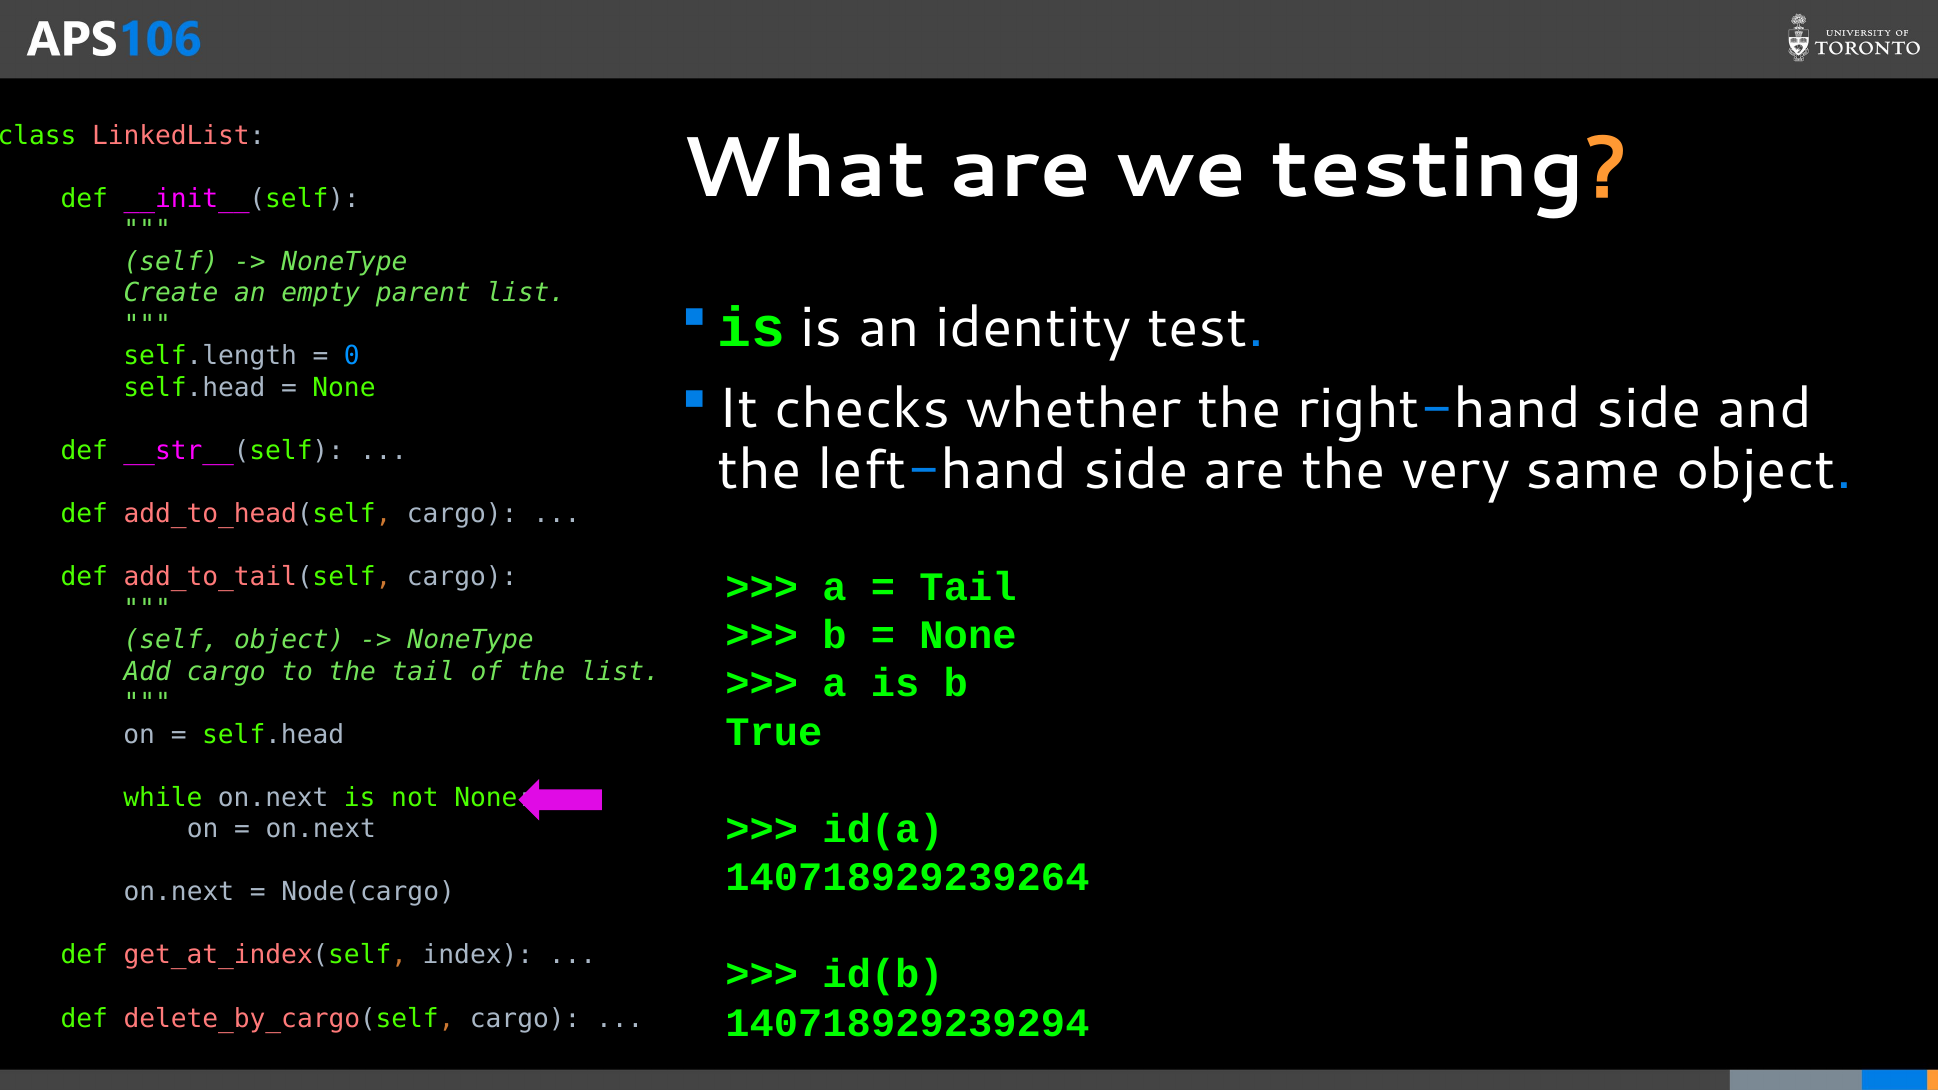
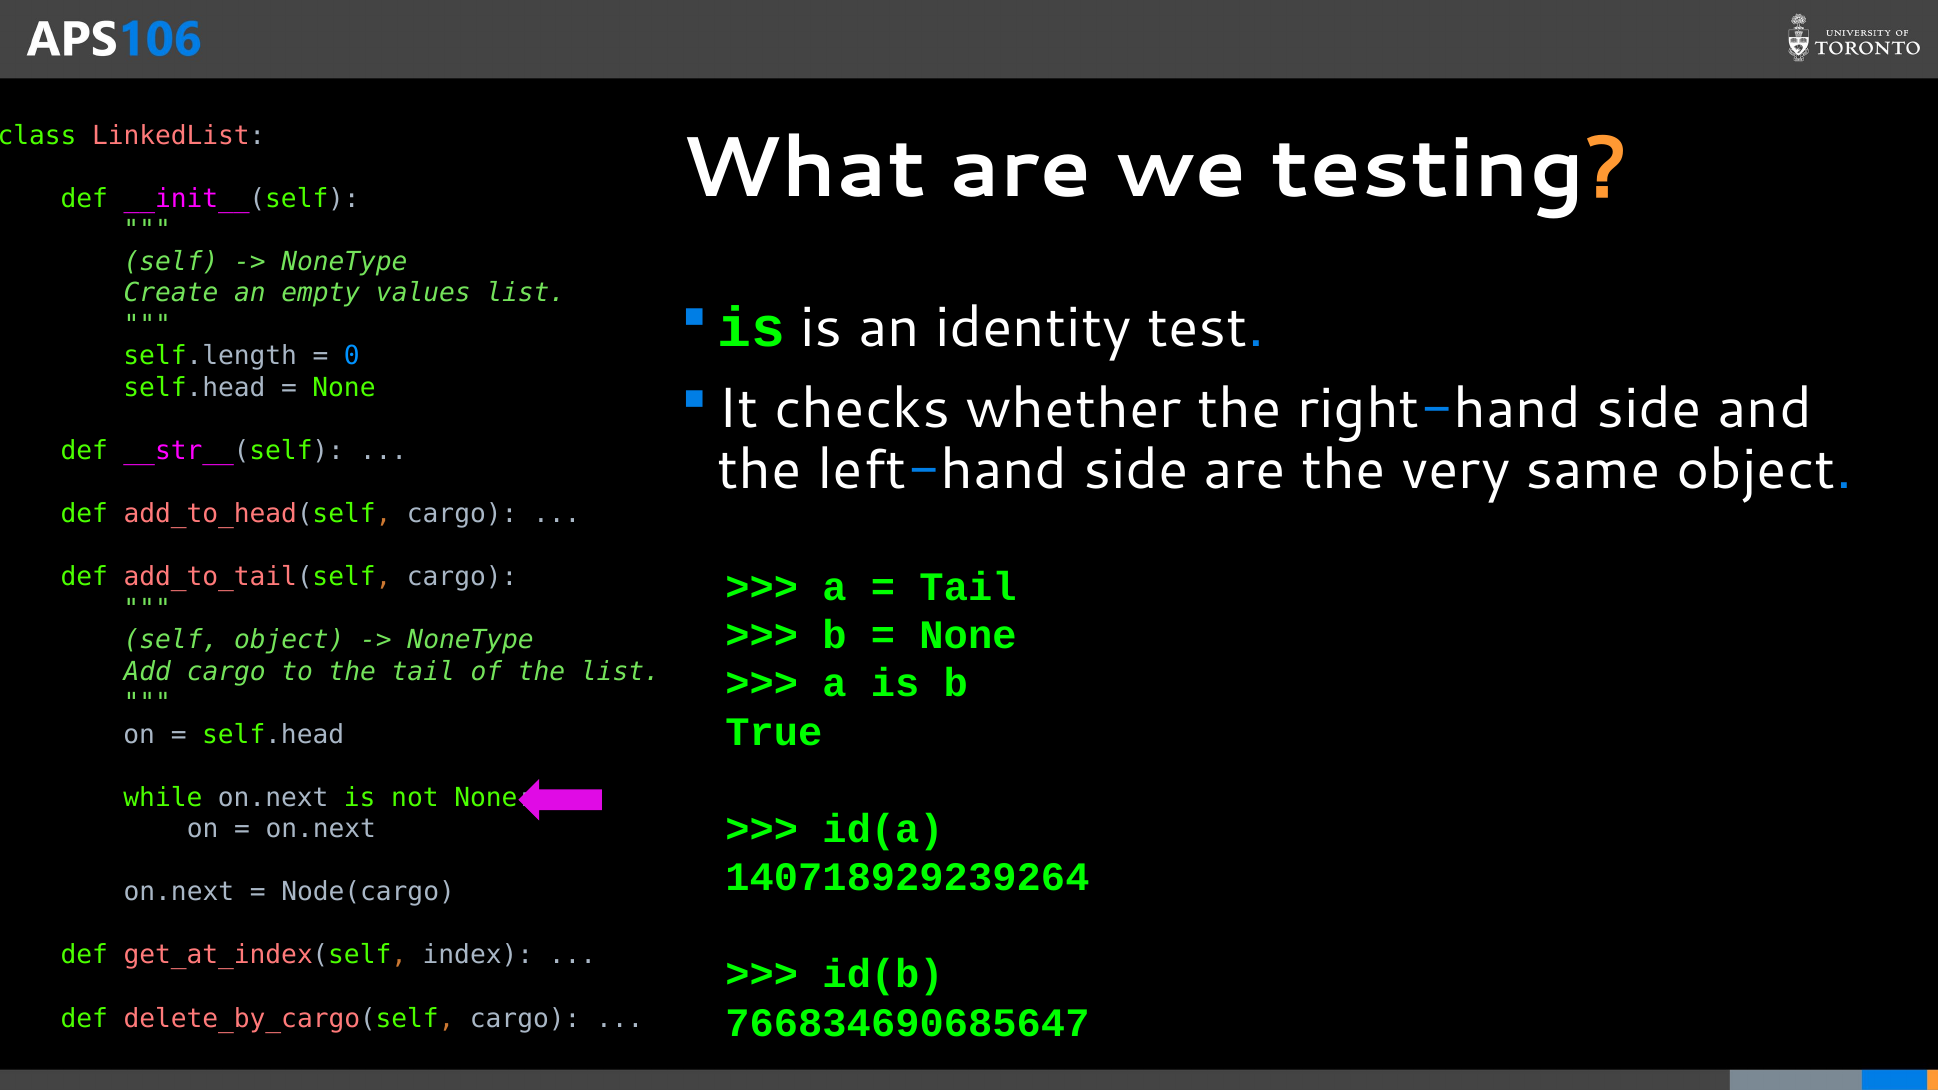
parent: parent -> values (423, 293)
140718929239294: 140718929239294 -> 766834690685647 (907, 1023)
